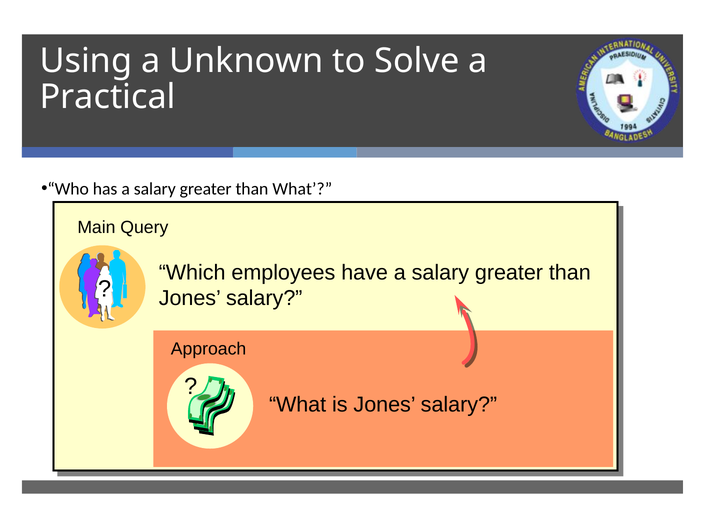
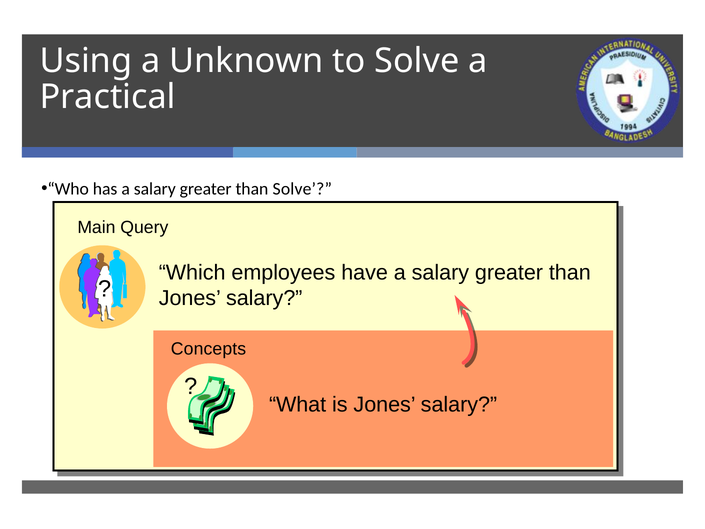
than What: What -> Solve (302, 189)
Approach: Approach -> Concepts (209, 349)
